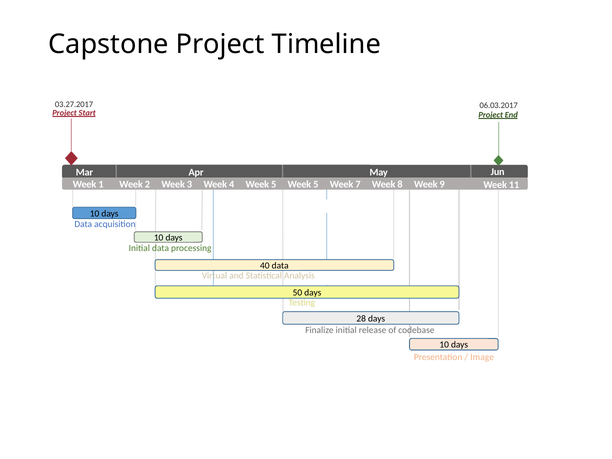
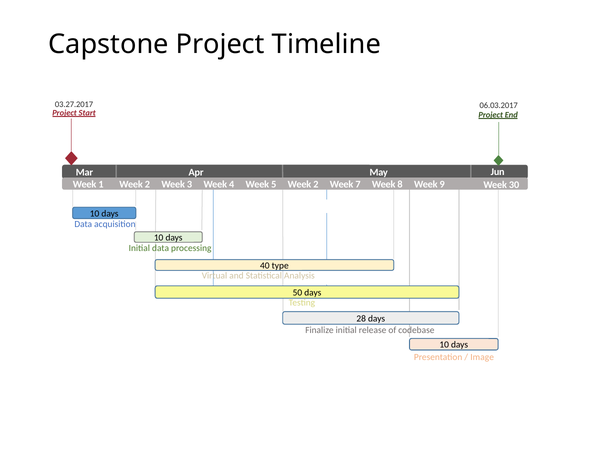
5 Week 5: 5 -> 2 (316, 184)
11: 11 -> 30 (514, 185)
40 data: data -> type (280, 266)
